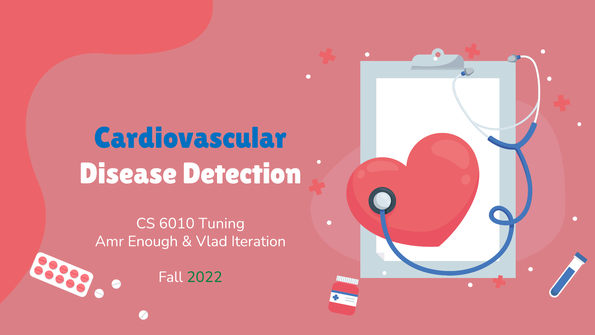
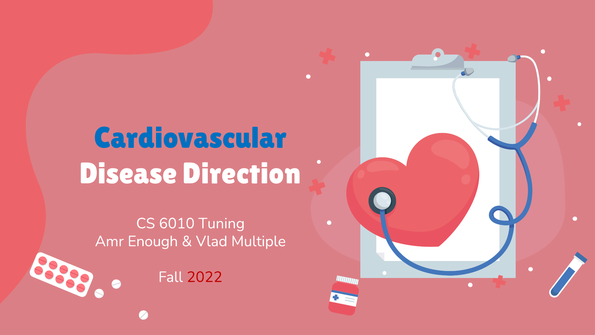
Detection: Detection -> Direction (242, 174)
Iteration: Iteration -> Multiple (259, 241)
2022 colour: green -> red (205, 277)
